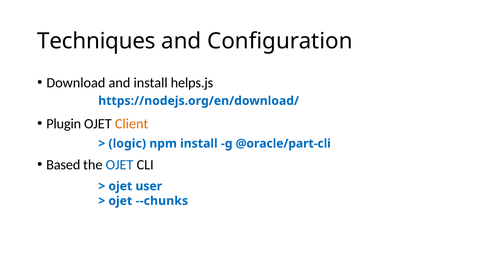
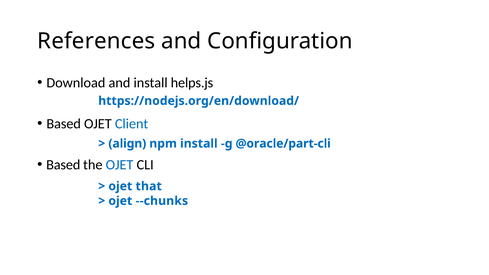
Techniques: Techniques -> References (96, 41)
Plugin: Plugin -> Based (64, 124)
Client colour: orange -> blue (132, 124)
logic: logic -> align (127, 144)
user: user -> that (149, 186)
